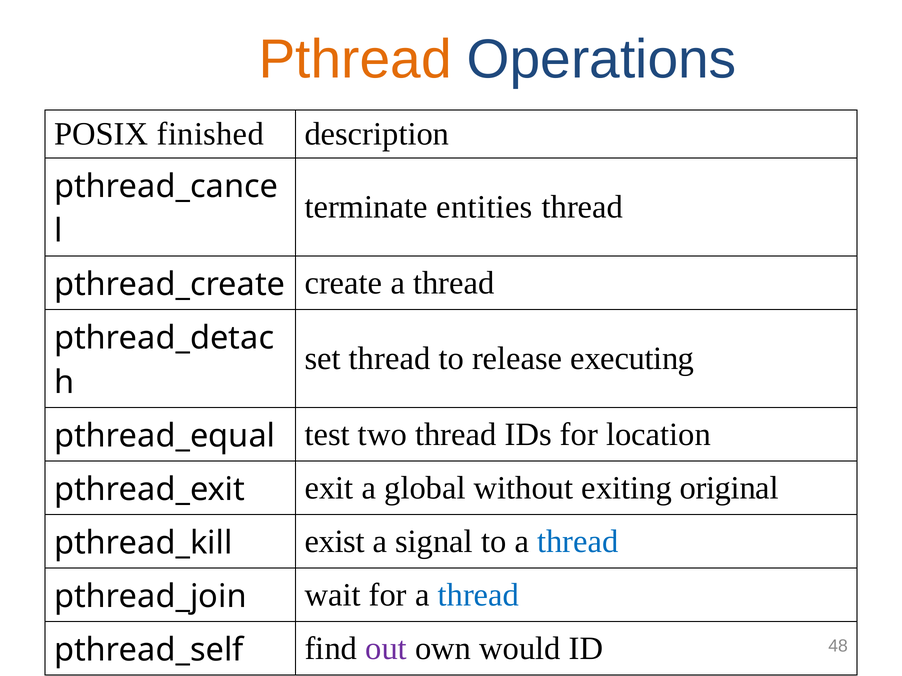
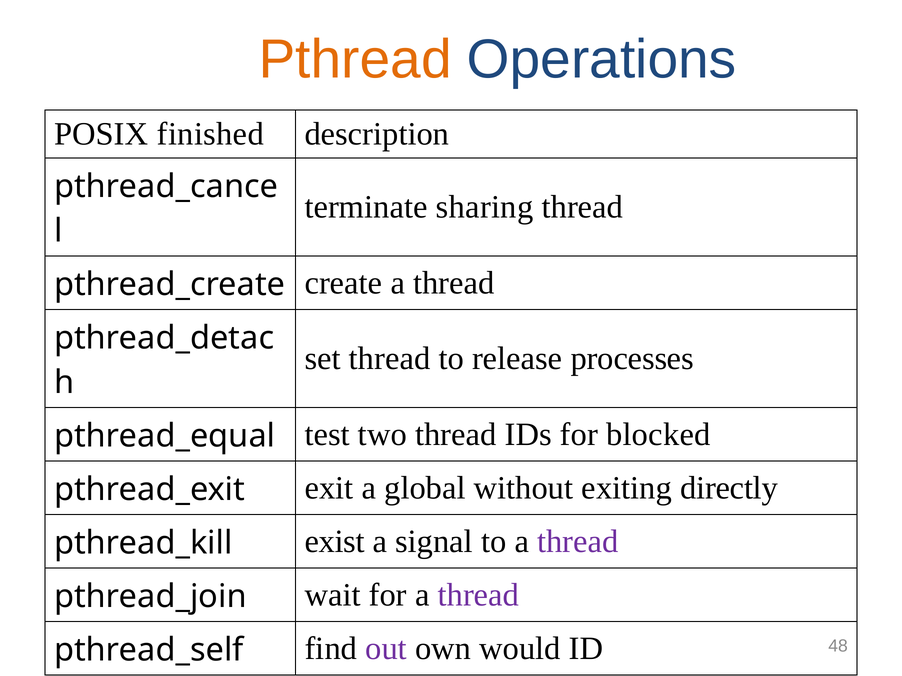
entities: entities -> sharing (485, 207)
executing: executing -> processes (632, 359)
location: location -> blocked (658, 435)
original: original -> directly (729, 488)
thread colour: blue -> purple (578, 542)
thread colour: blue -> purple (478, 595)
